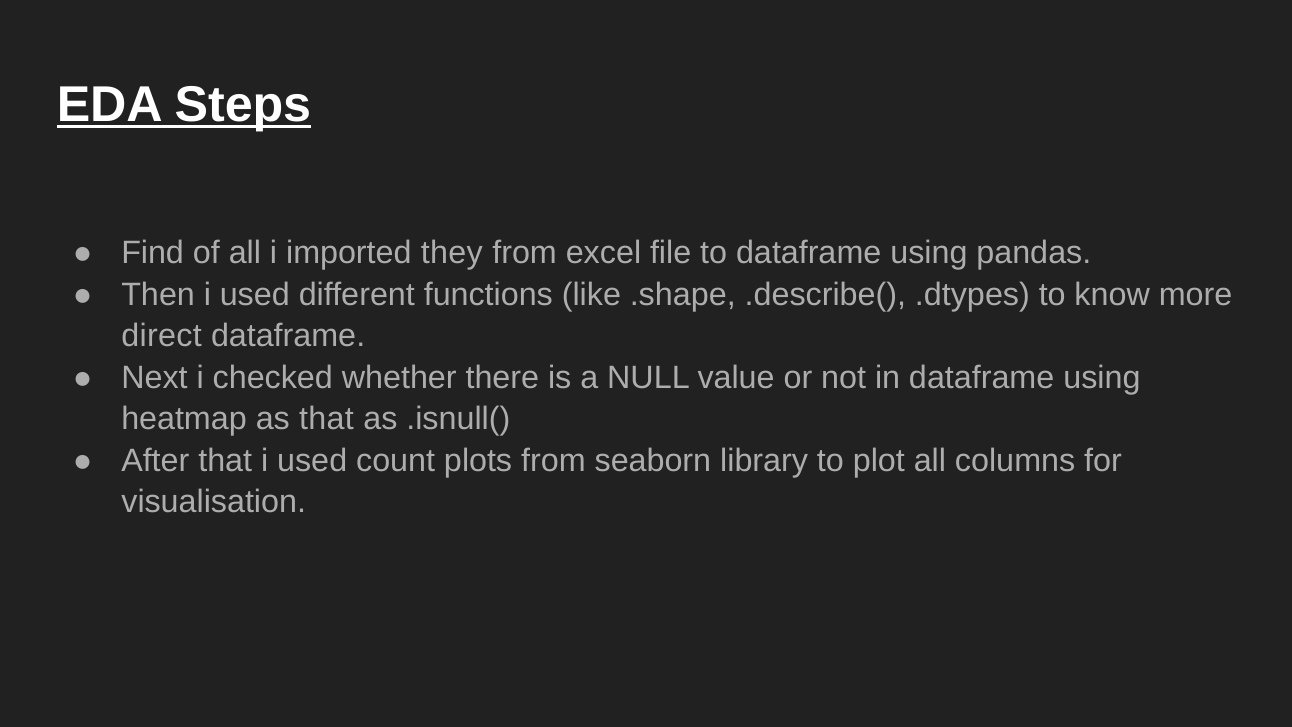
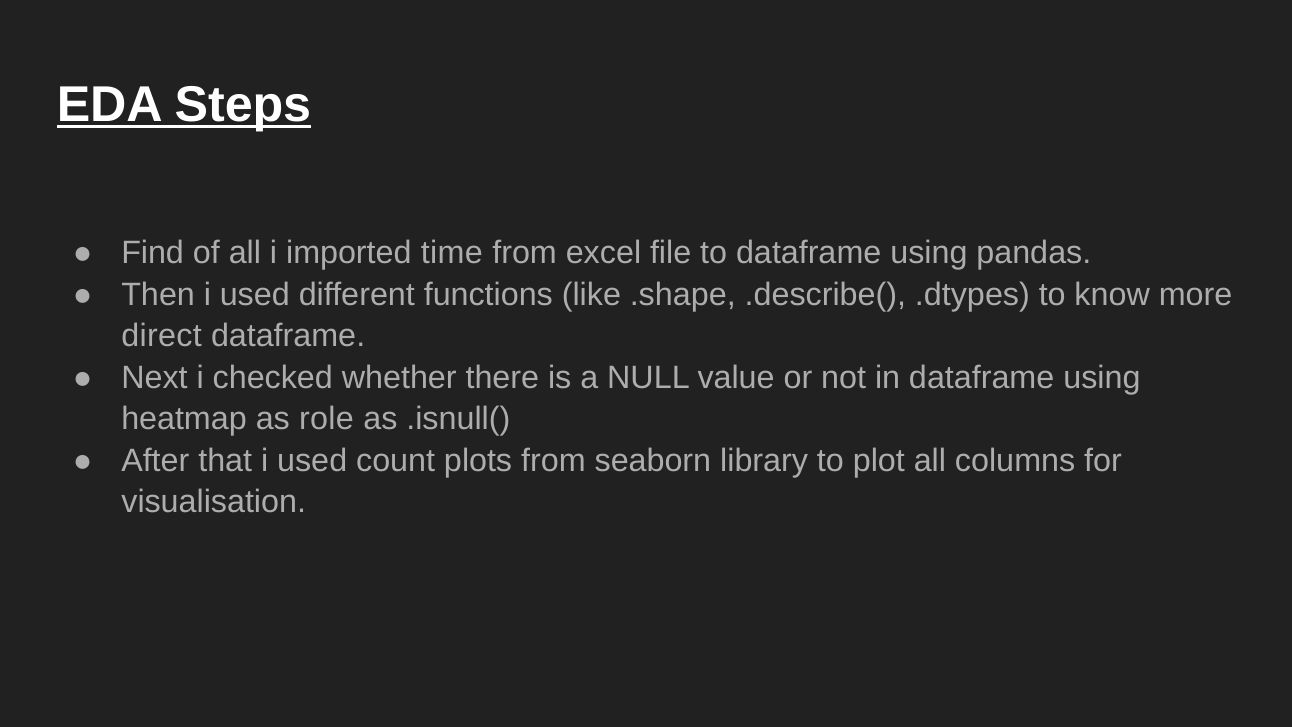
they: they -> time (452, 253)
as that: that -> role (327, 419)
